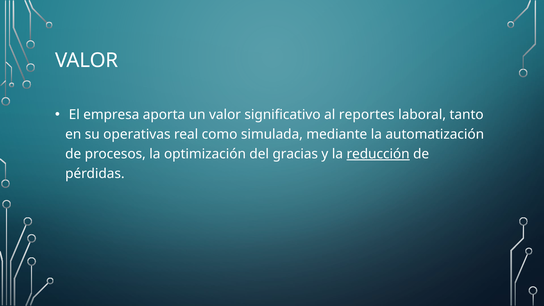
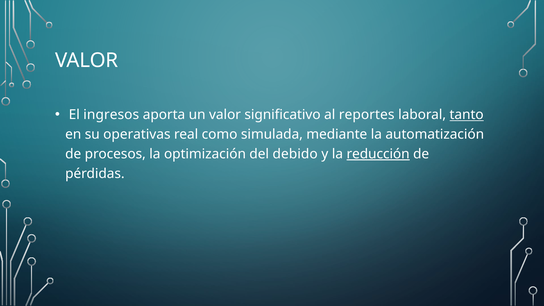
empresa: empresa -> ingresos (111, 115)
tanto underline: none -> present (467, 115)
gracias: gracias -> debido (295, 154)
